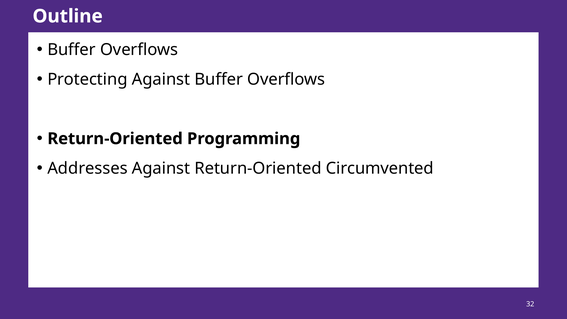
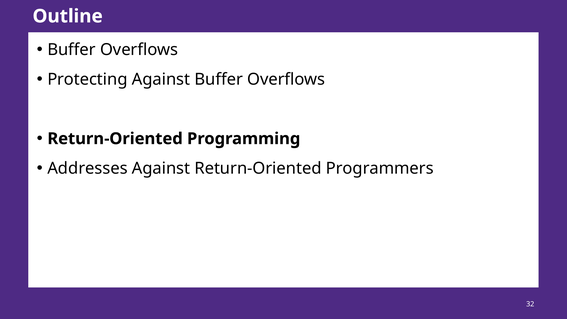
Circumvented: Circumvented -> Programmers (380, 168)
